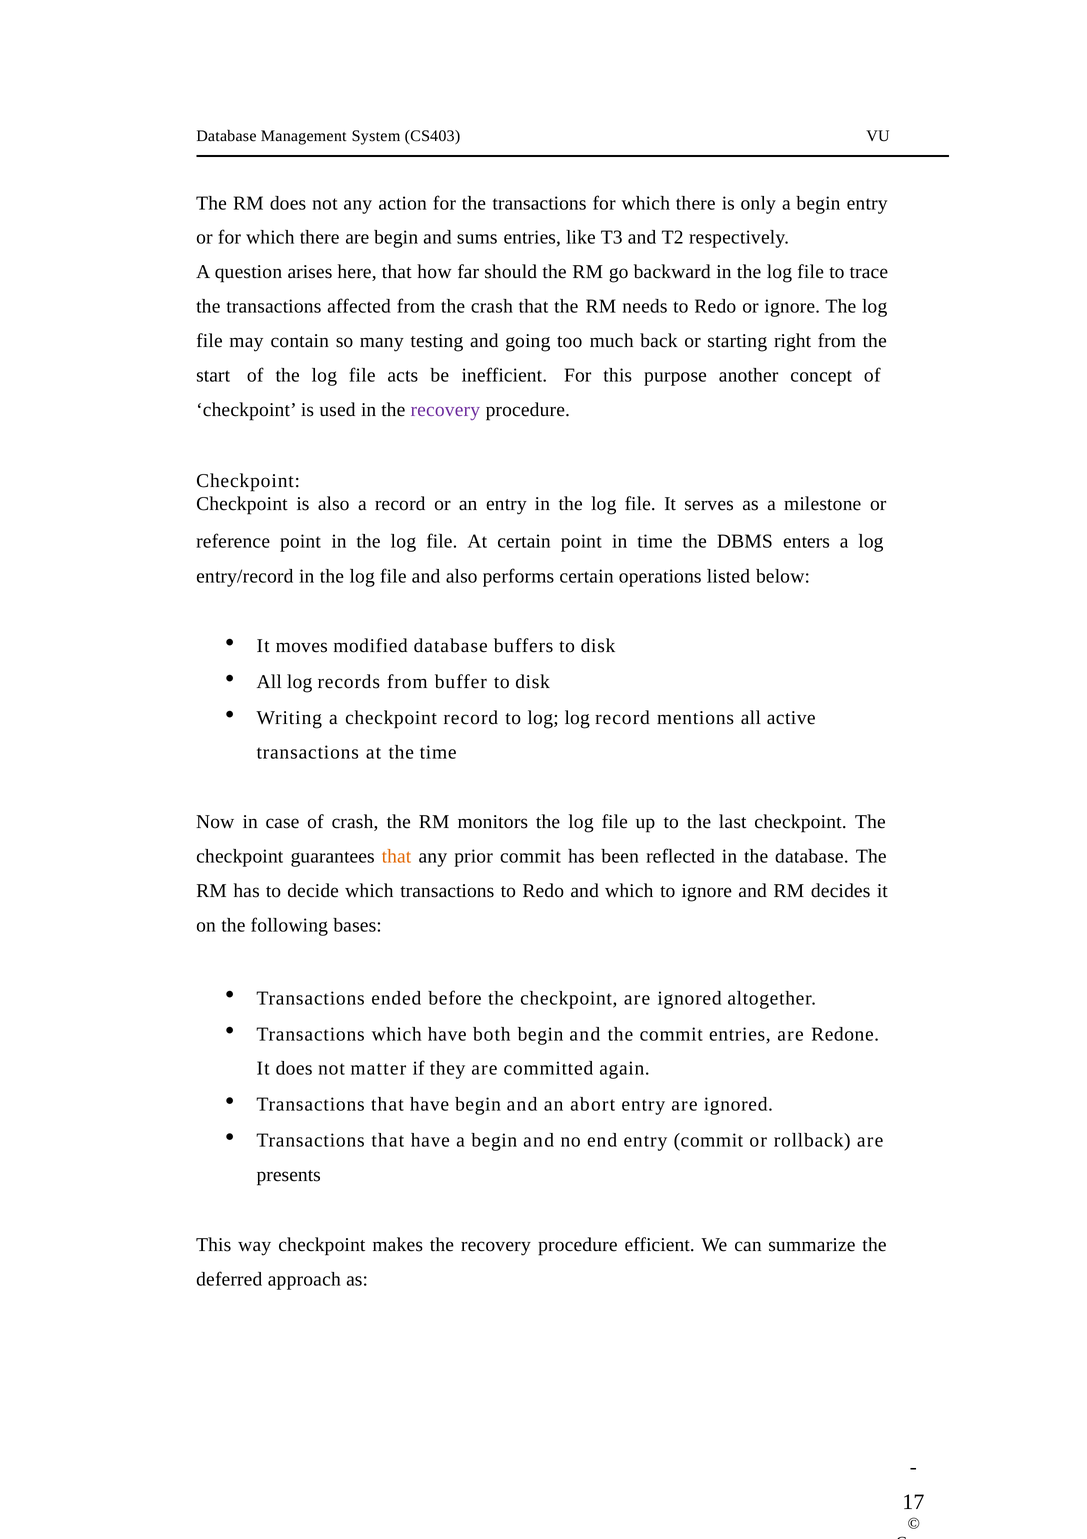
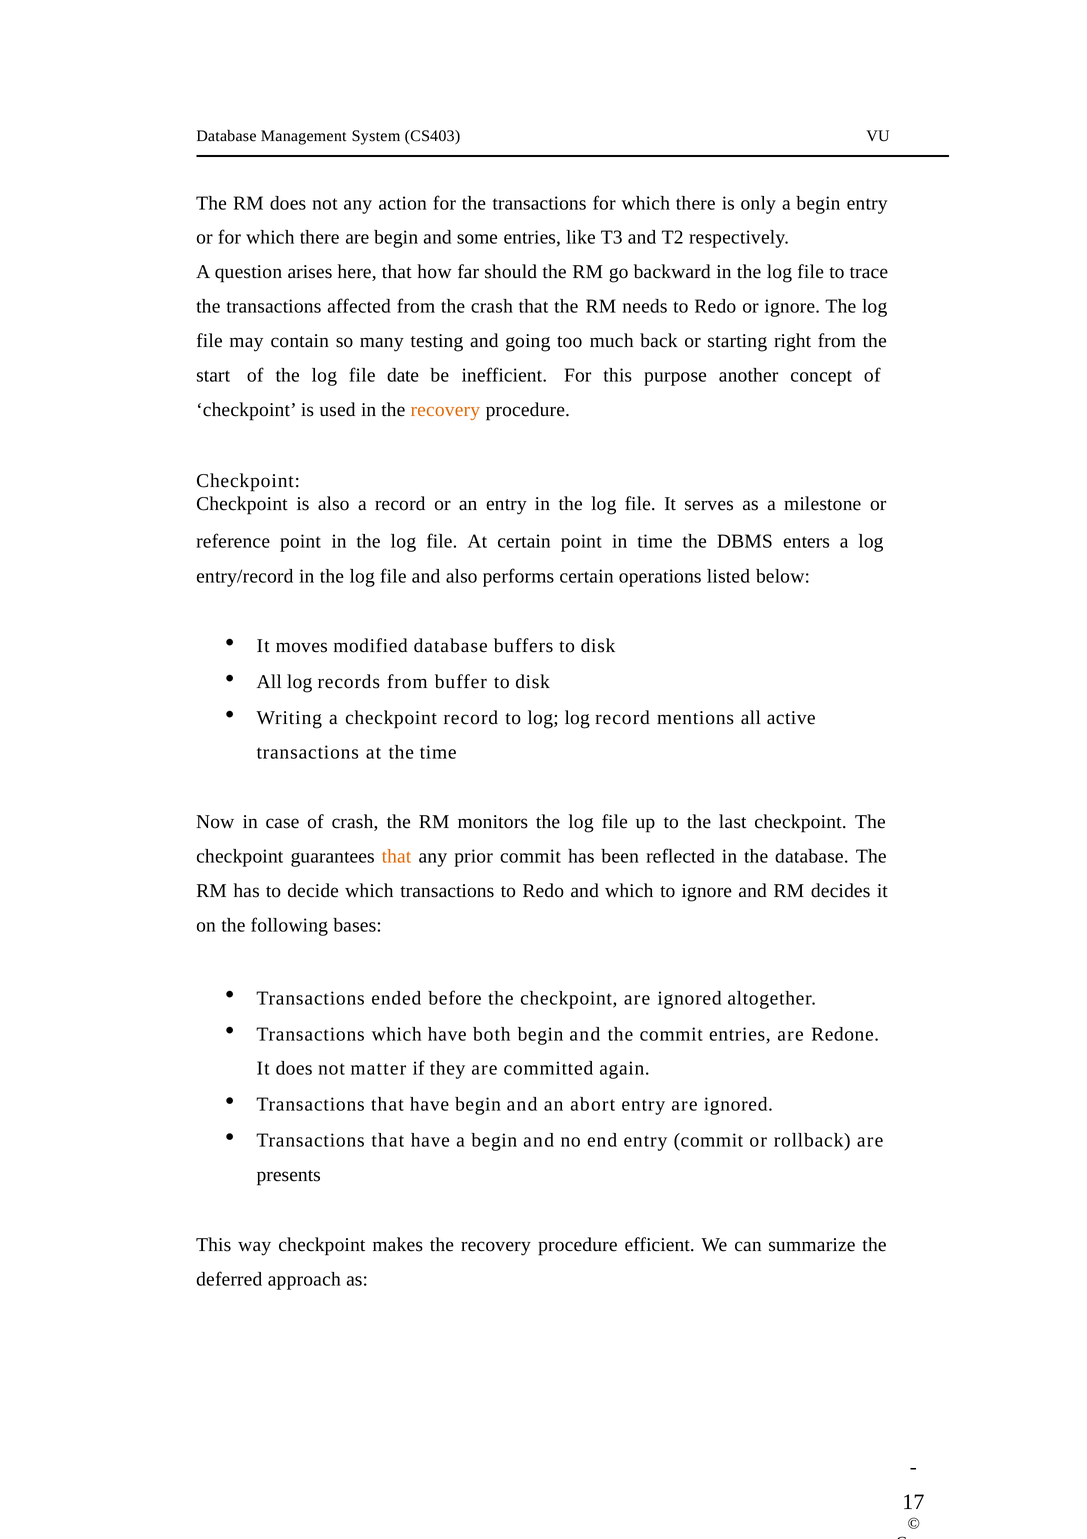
sums: sums -> some (477, 237)
acts: acts -> date (403, 375)
recovery colour: purple -> orange (445, 409)
